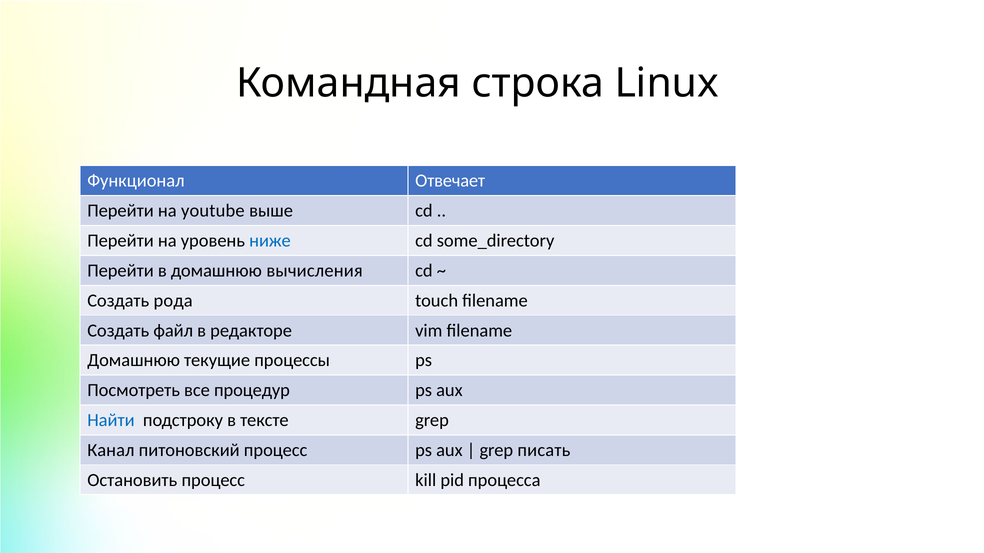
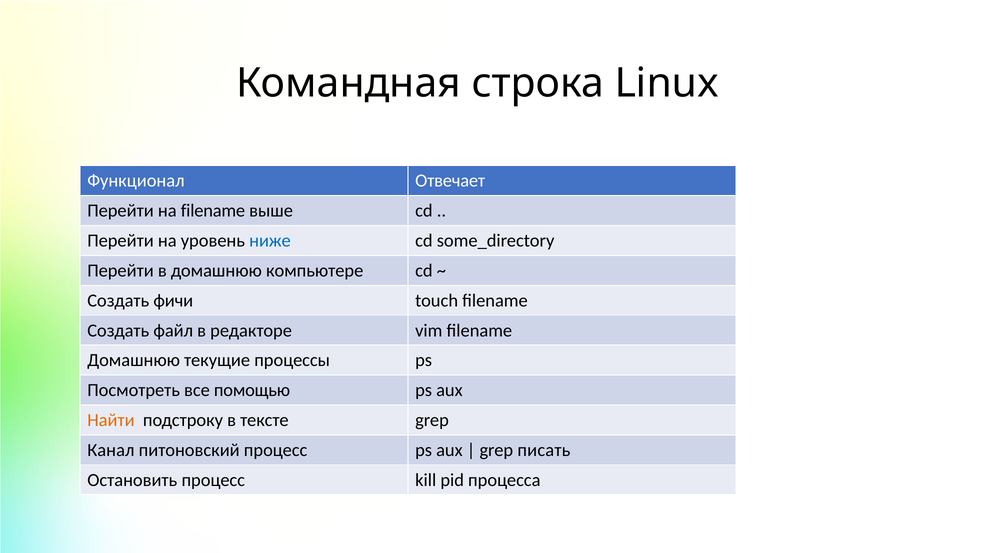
на youtube: youtube -> filename (213, 211)
вычисления: вычисления -> компьютере (315, 271)
рода: рода -> фичи (173, 301)
процедур: процедур -> помощью (252, 391)
Найти colour: blue -> orange (111, 421)
